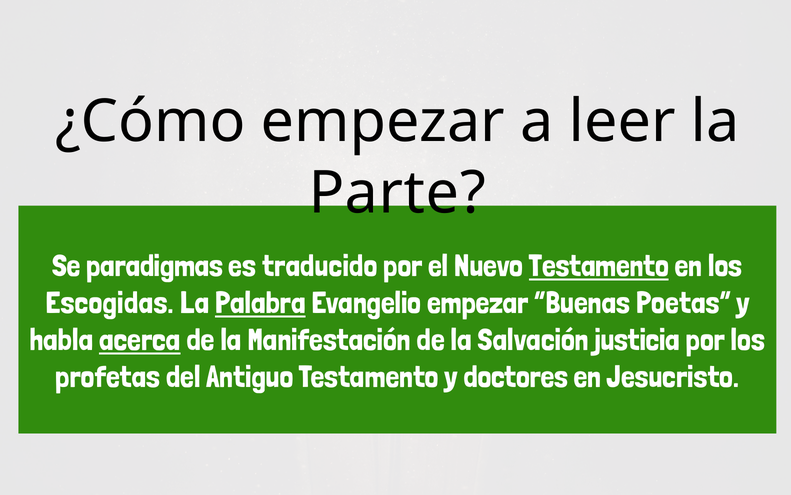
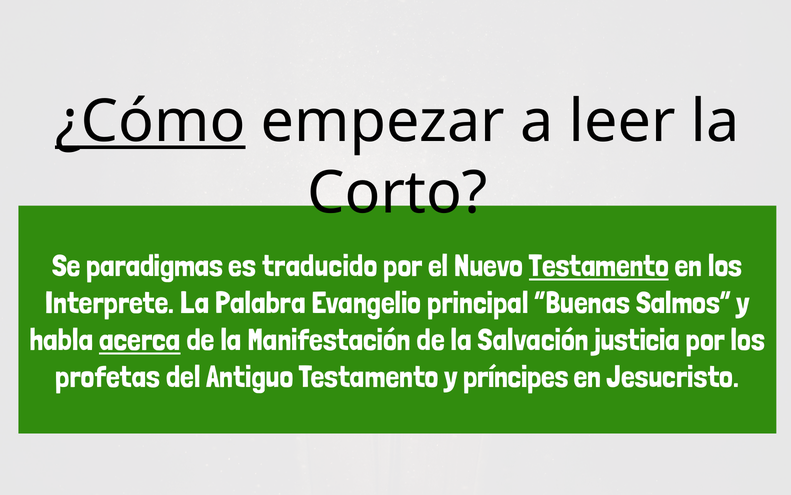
¿Cómo underline: none -> present (150, 122)
Parte: Parte -> Corto (398, 193)
Escogidas: Escogidas -> Interprete (110, 303)
Palabra underline: present -> none (261, 303)
Evangelio empezar: empezar -> principal (478, 303)
Poetas: Poetas -> Salmos (684, 303)
doctores: doctores -> príncipes (516, 377)
